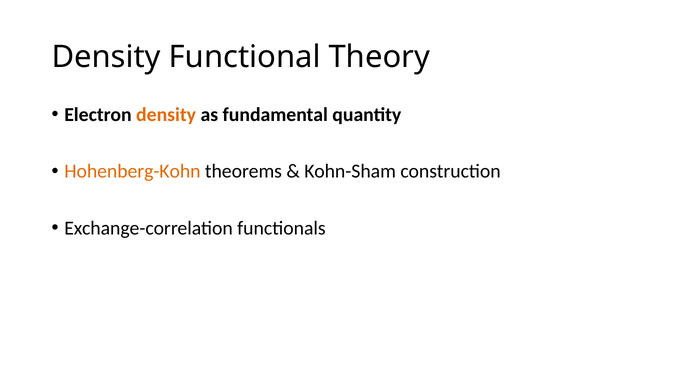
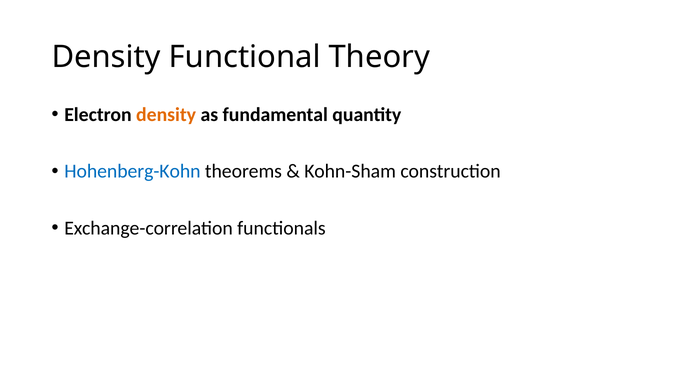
Hohenberg-Kohn colour: orange -> blue (132, 171)
